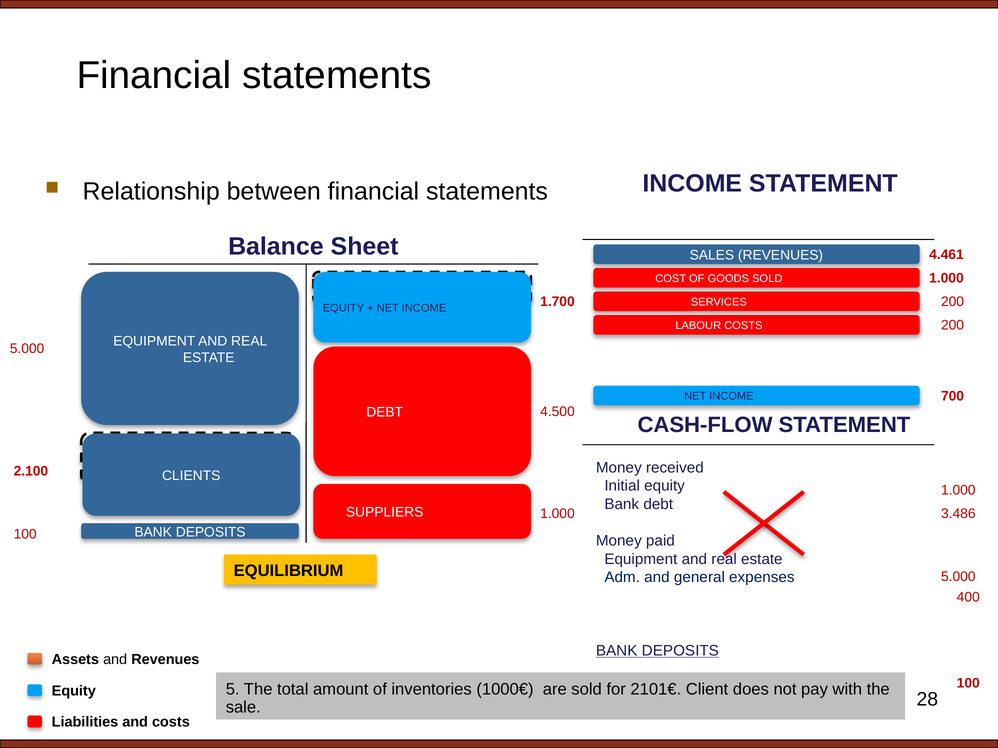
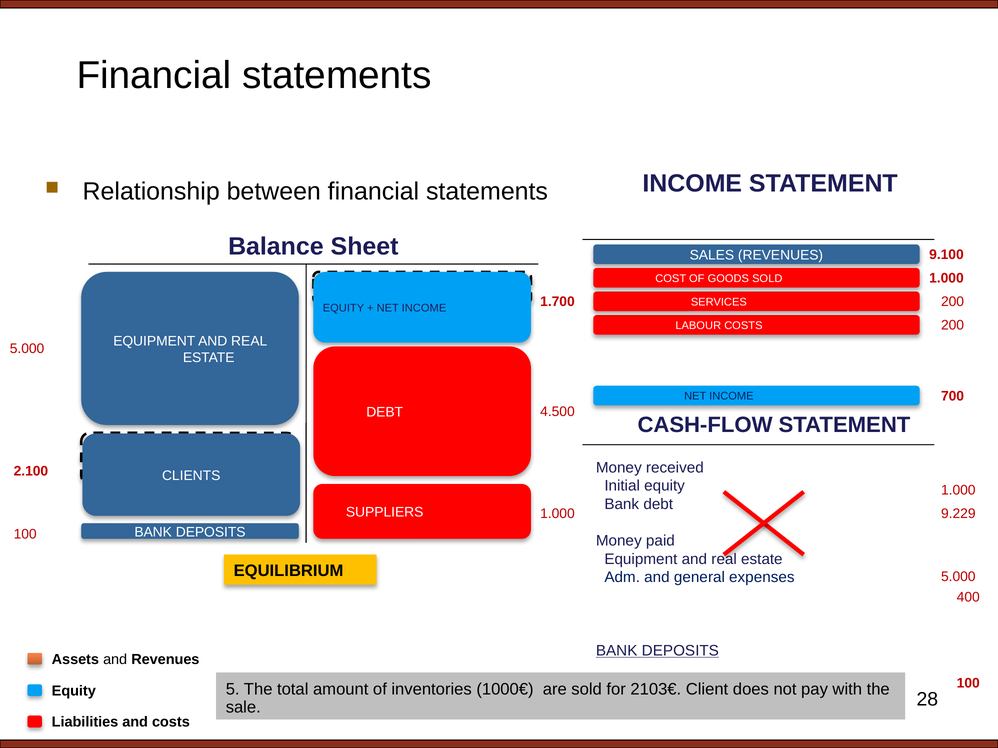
4.461: 4.461 -> 9.100 (946, 255)
3.486: 3.486 -> 9.229 (958, 514)
2101€: 2101€ -> 2103€ (656, 690)
